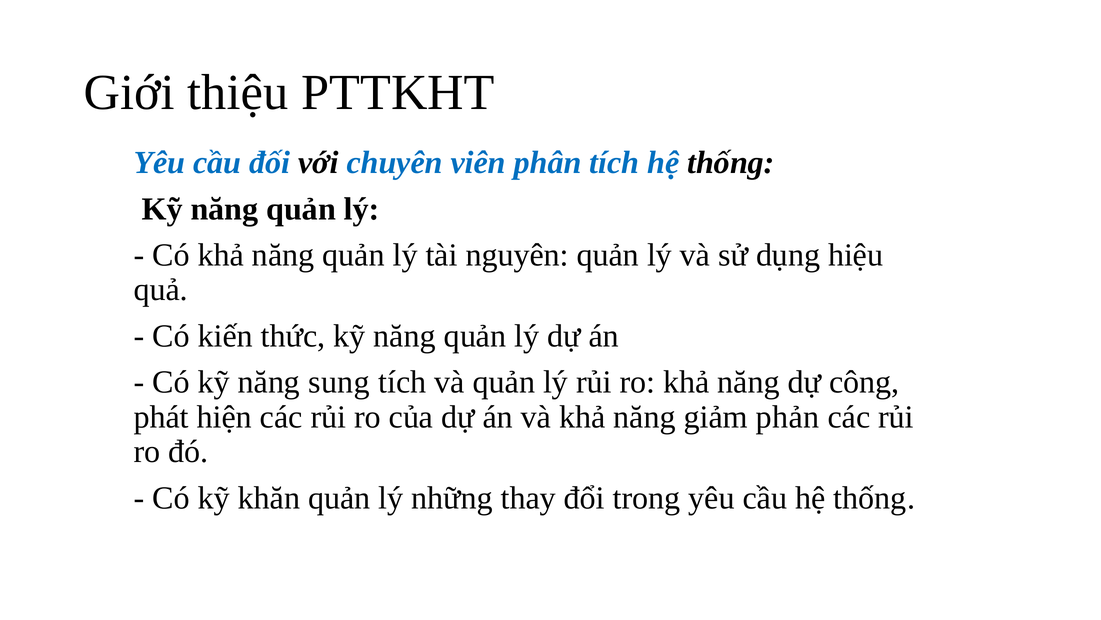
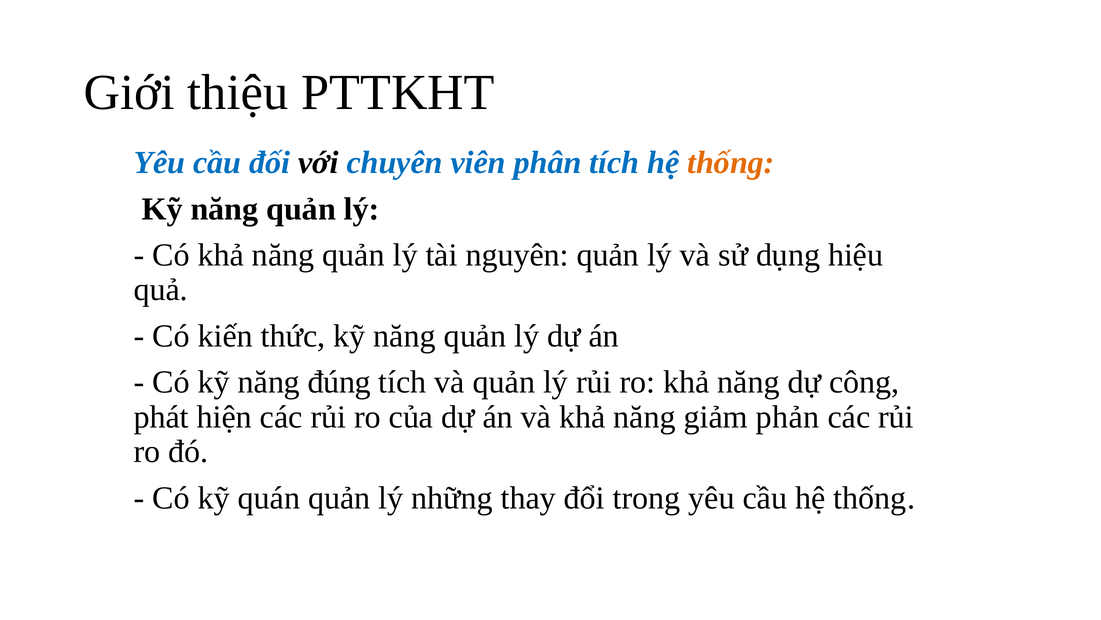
thống colour: black -> orange (731, 163)
sung: sung -> đúng (339, 382)
khăn: khăn -> quán (269, 497)
